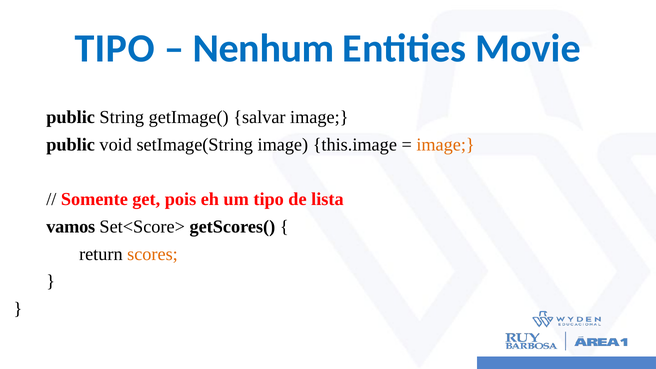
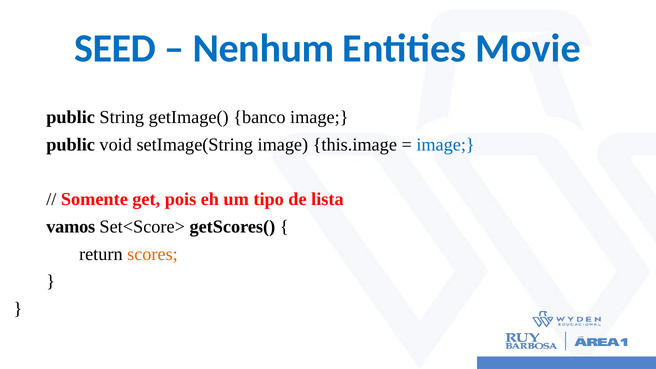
TIPO: TIPO -> SEED (115, 48)
salvar: salvar -> banco (259, 117)
image colour: orange -> blue (446, 145)
